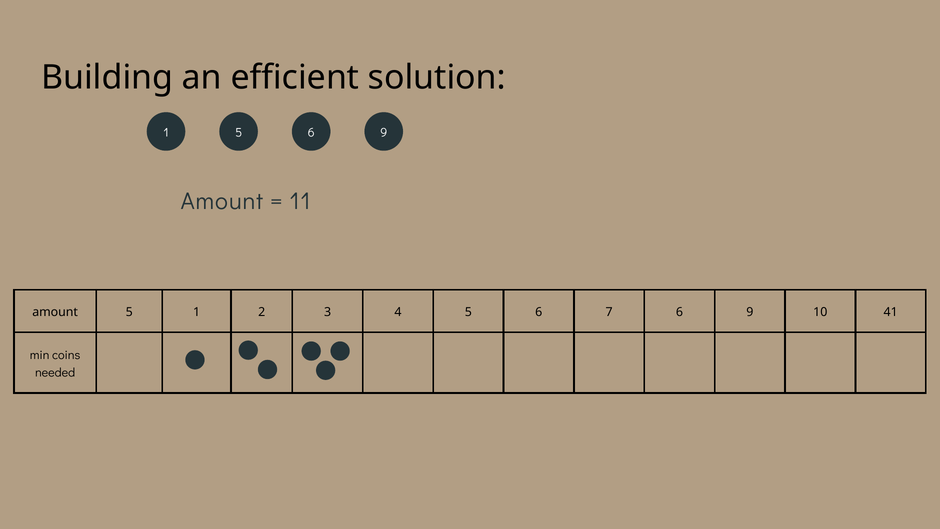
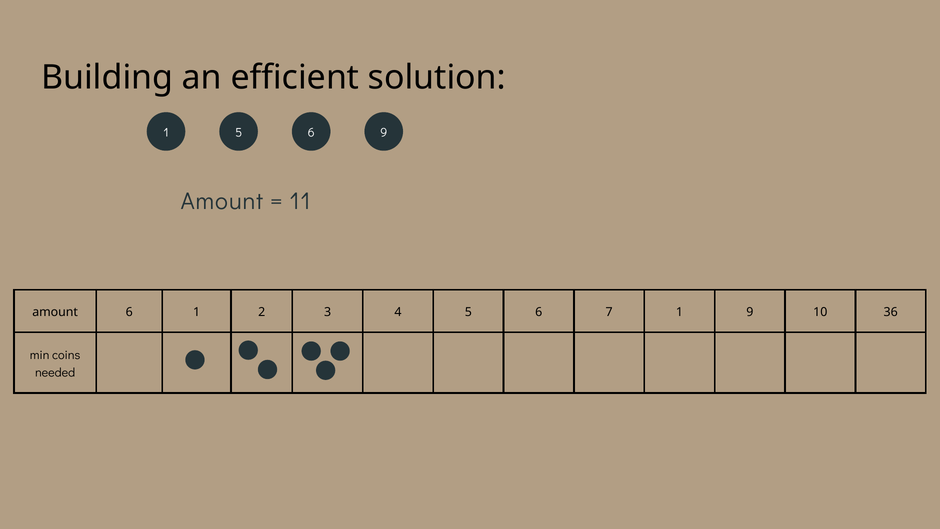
amount 5: 5 -> 6 (129, 312)
7 6: 6 -> 1 (680, 312)
41: 41 -> 36 (891, 312)
